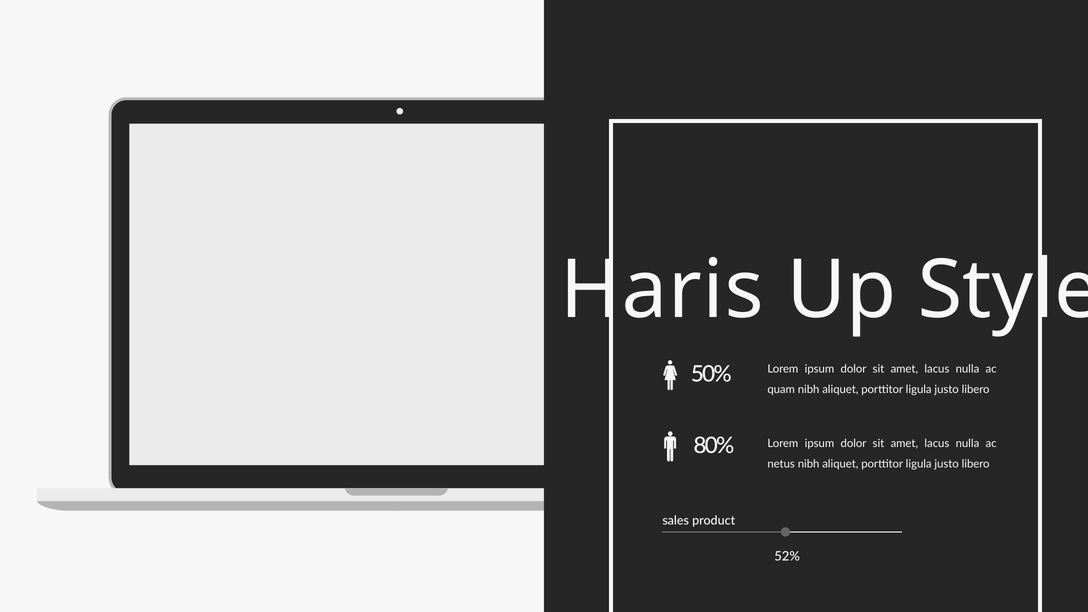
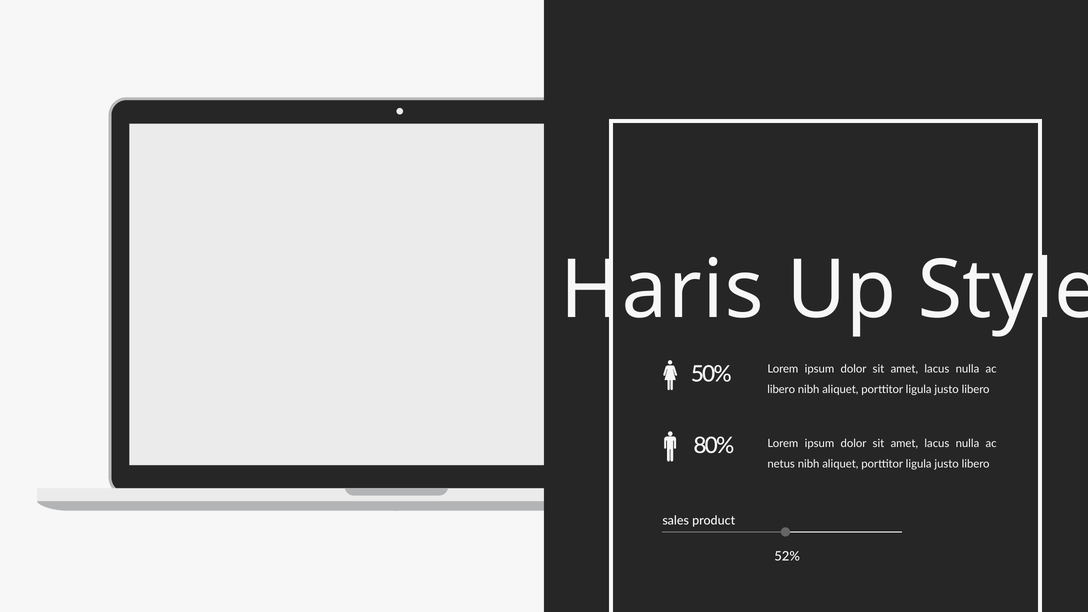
quam: quam -> libero (781, 389)
